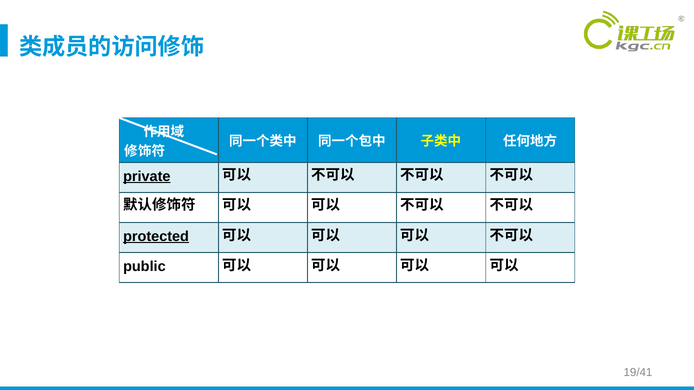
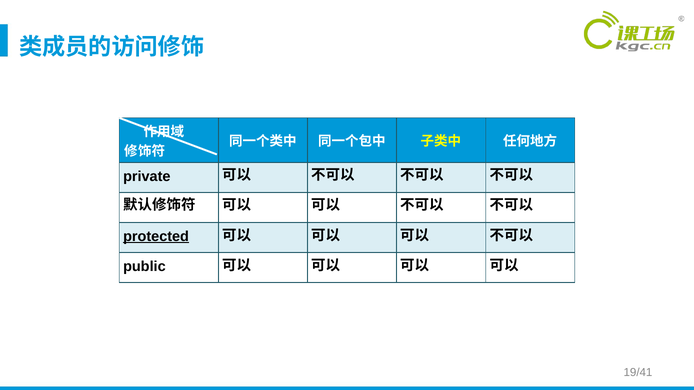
private underline: present -> none (147, 177)
